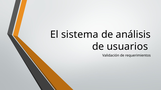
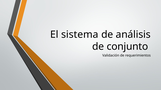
usuarios: usuarios -> conjunto (127, 47)
